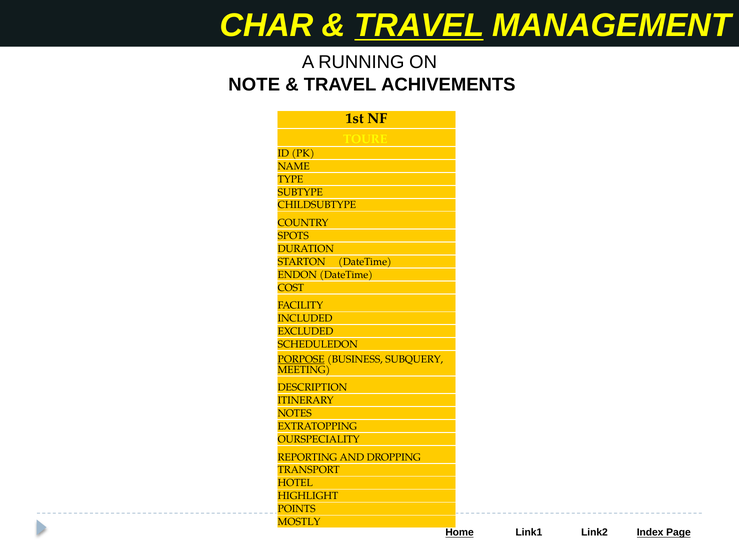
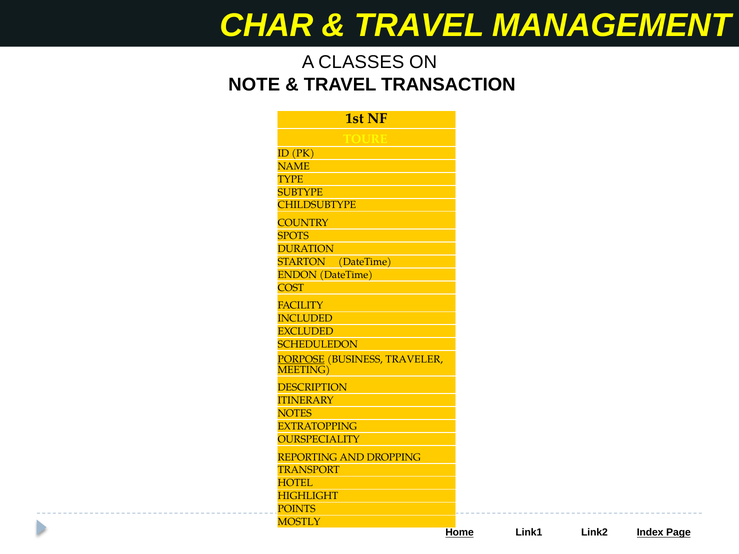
TRAVEL underline: present -> none (419, 26)
RUNNING: RUNNING -> CLASSES (361, 62)
ACHIVEMENTS: ACHIVEMENTS -> TRANSACTION (448, 84)
SUBQUERY: SUBQUERY -> TRAVELER (414, 360)
